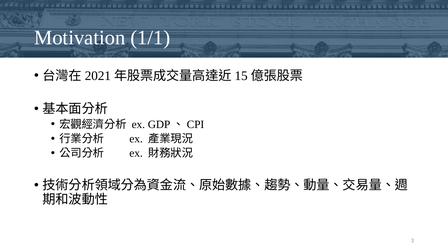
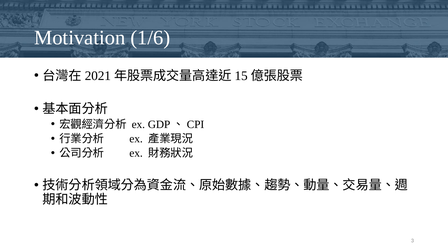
1/1: 1/1 -> 1/6 (150, 38)
